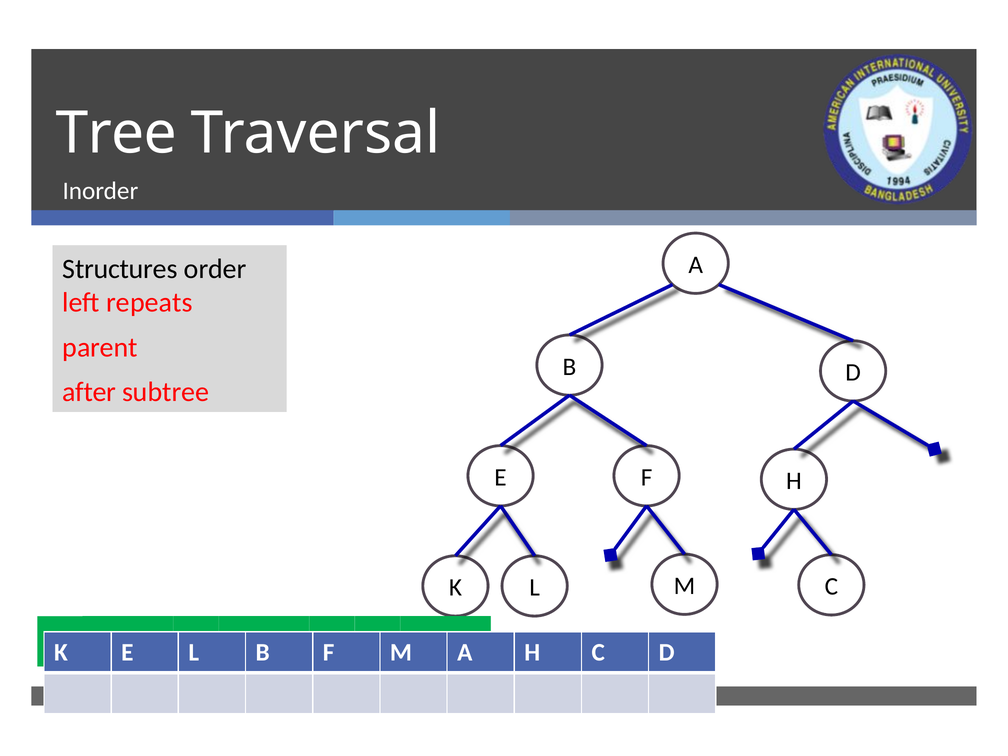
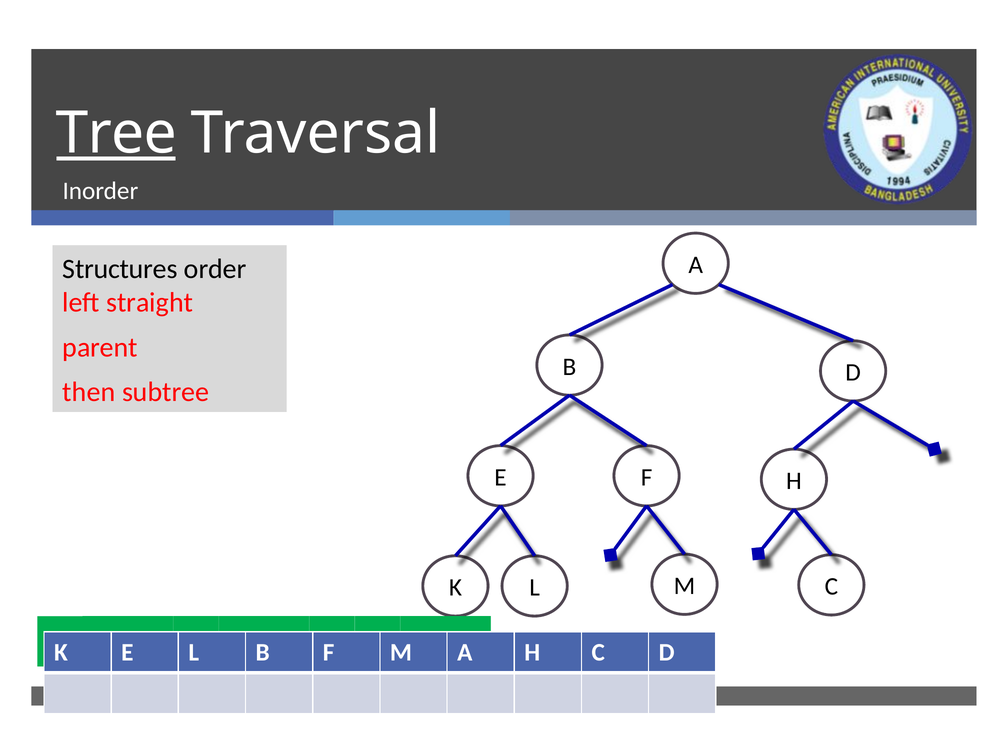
Tree underline: none -> present (116, 133)
repeats: repeats -> straight (150, 303)
after: after -> then (89, 392)
